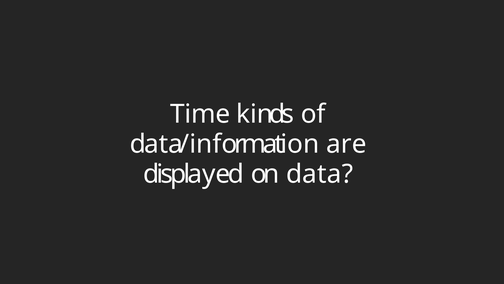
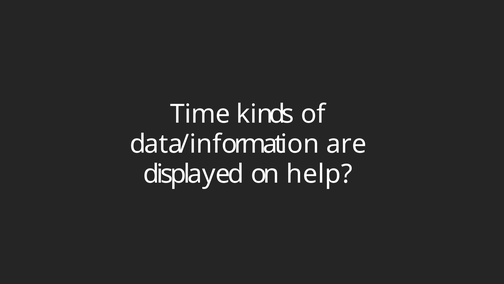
data: data -> help (320, 174)
